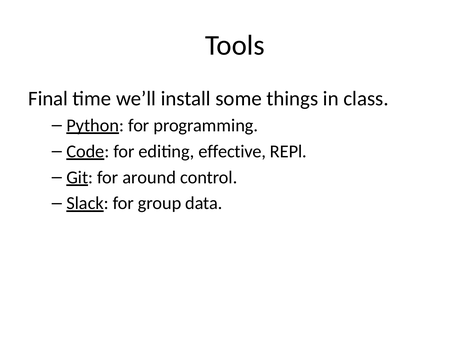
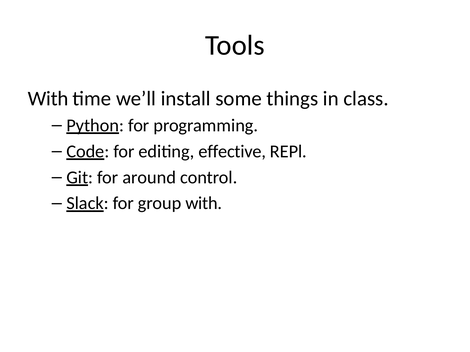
Final: Final -> With (48, 99)
group data: data -> with (204, 204)
